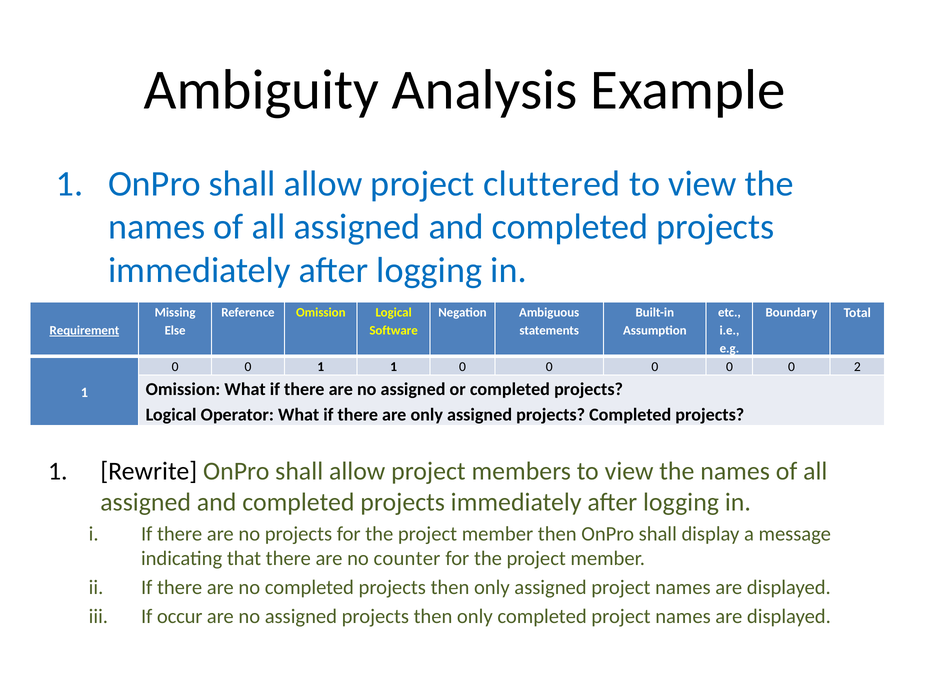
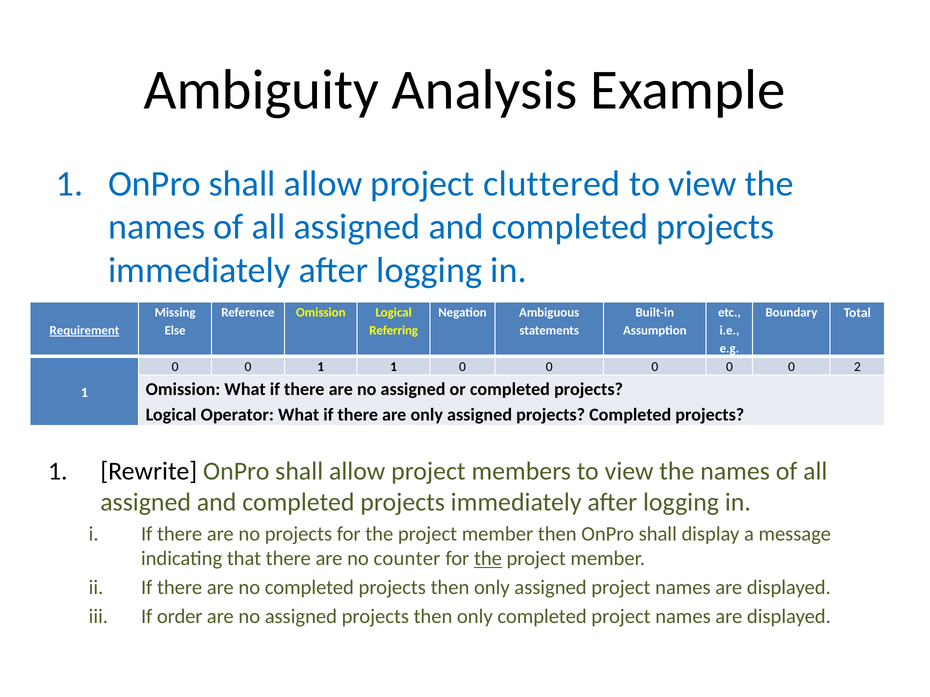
Software: Software -> Referring (394, 331)
the underline: none -> present (488, 559)
occur: occur -> order (180, 617)
